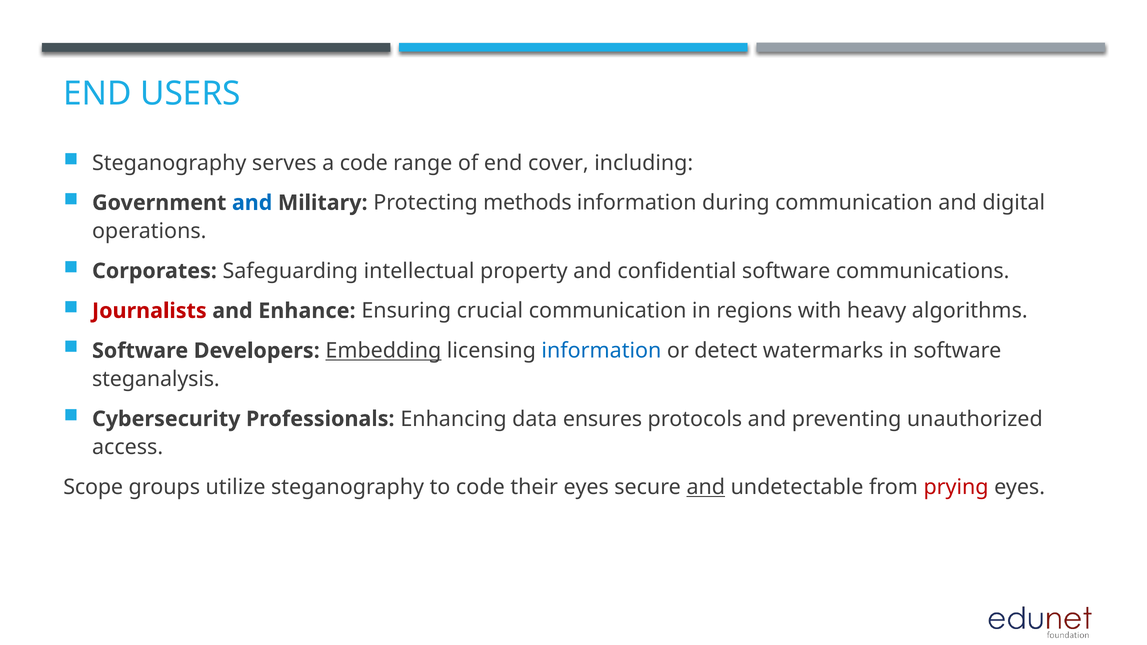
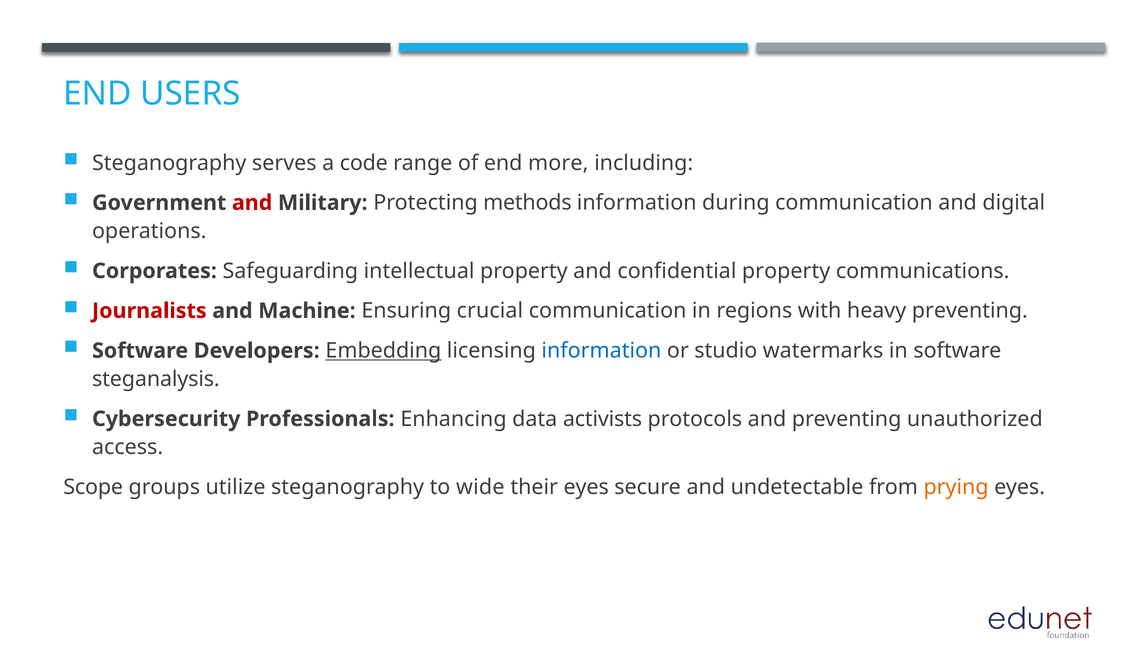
cover: cover -> more (558, 163)
and colour: blue -> red (252, 203)
confidential software: software -> property (786, 271)
Enhance: Enhance -> Machine (307, 311)
heavy algorithms: algorithms -> preventing (970, 311)
detect: detect -> studio (726, 351)
ensures: ensures -> activists (603, 419)
to code: code -> wide (480, 487)
and underline: present -> none (706, 487)
prying colour: red -> orange (956, 487)
